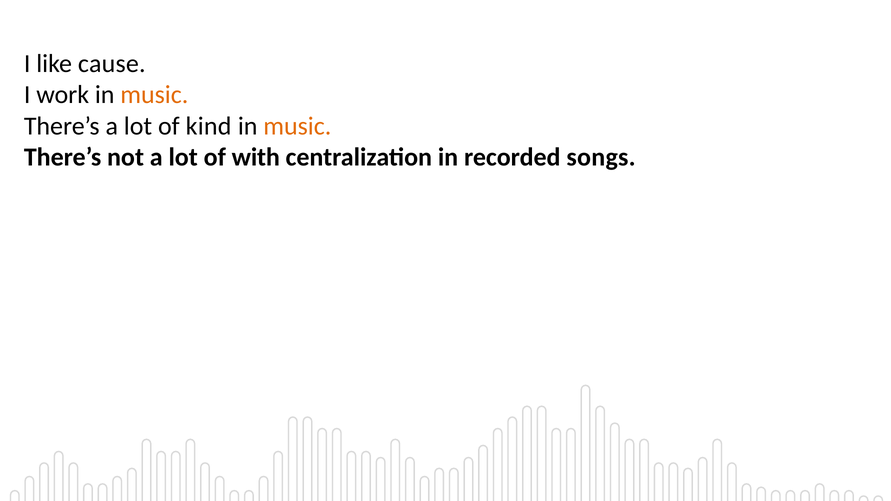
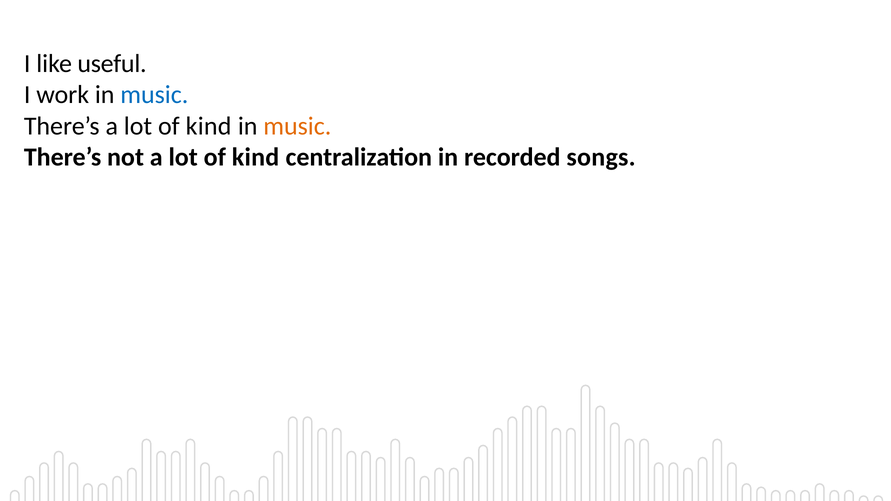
cause: cause -> useful (112, 64)
music colour: orange -> blue (154, 95)
with: with -> kind (256, 157)
